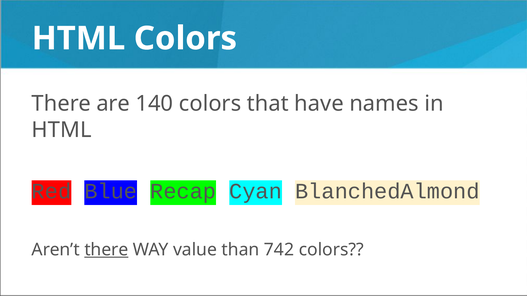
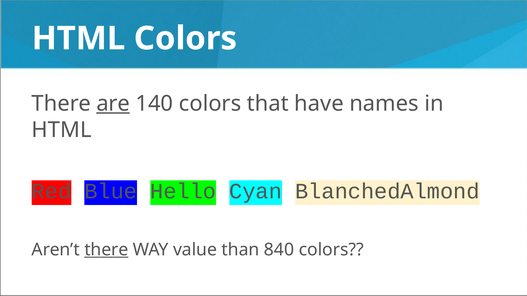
are underline: none -> present (113, 104)
Recap: Recap -> Hello (183, 192)
742: 742 -> 840 (279, 250)
